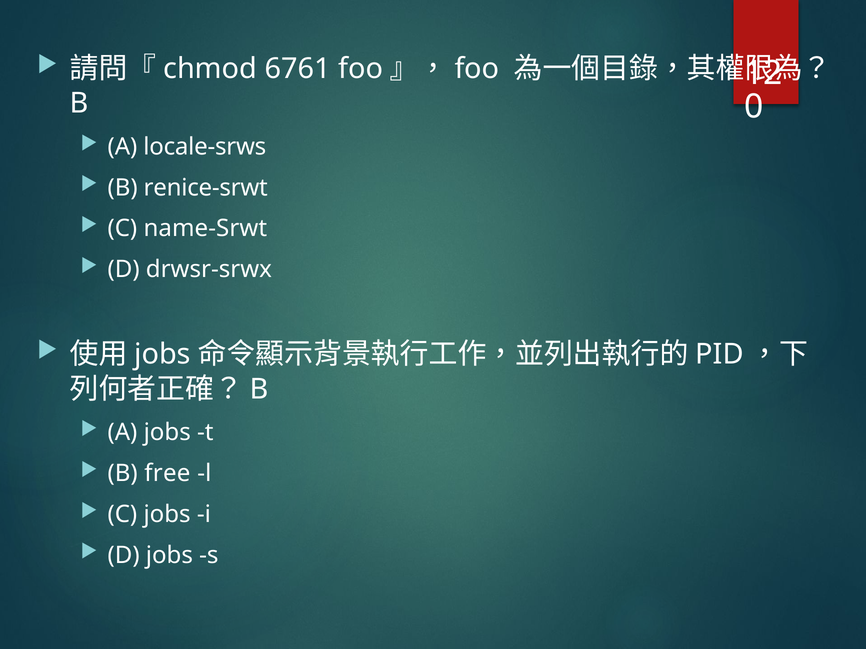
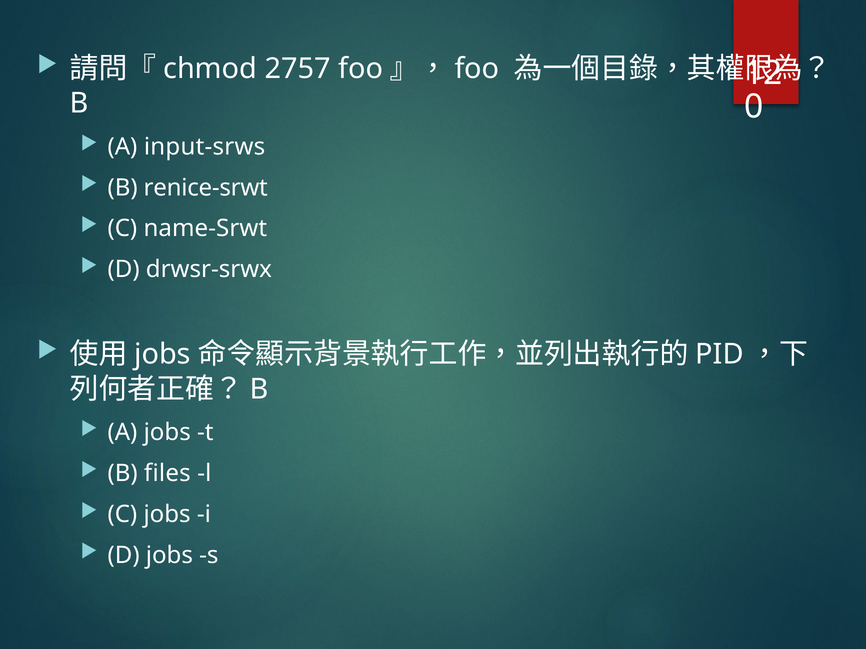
6761: 6761 -> 2757 (298, 69)
locale-srws: locale-srws -> input-srws (205, 147)
free: free -> files (167, 474)
